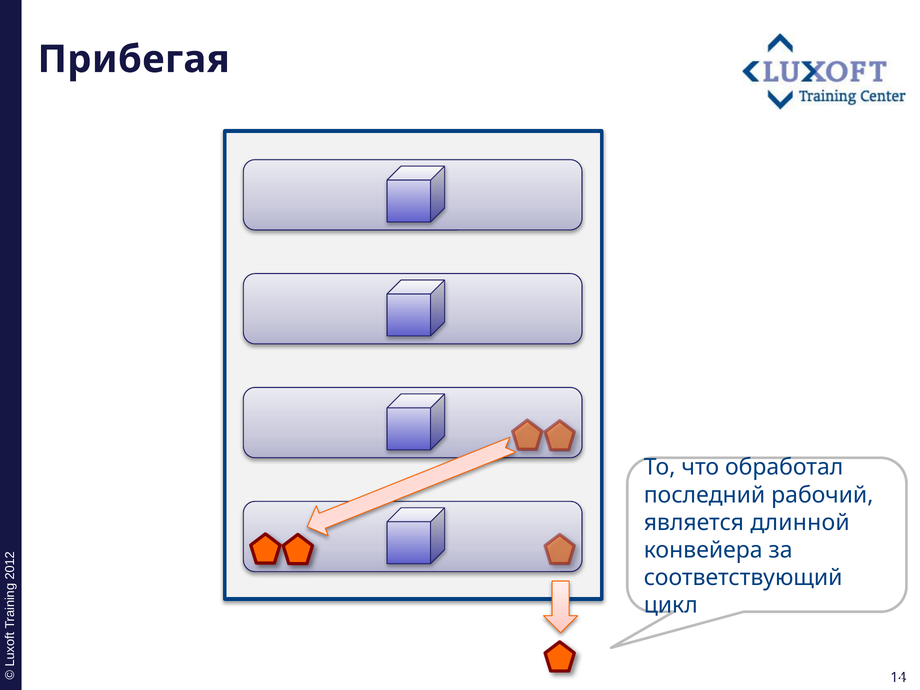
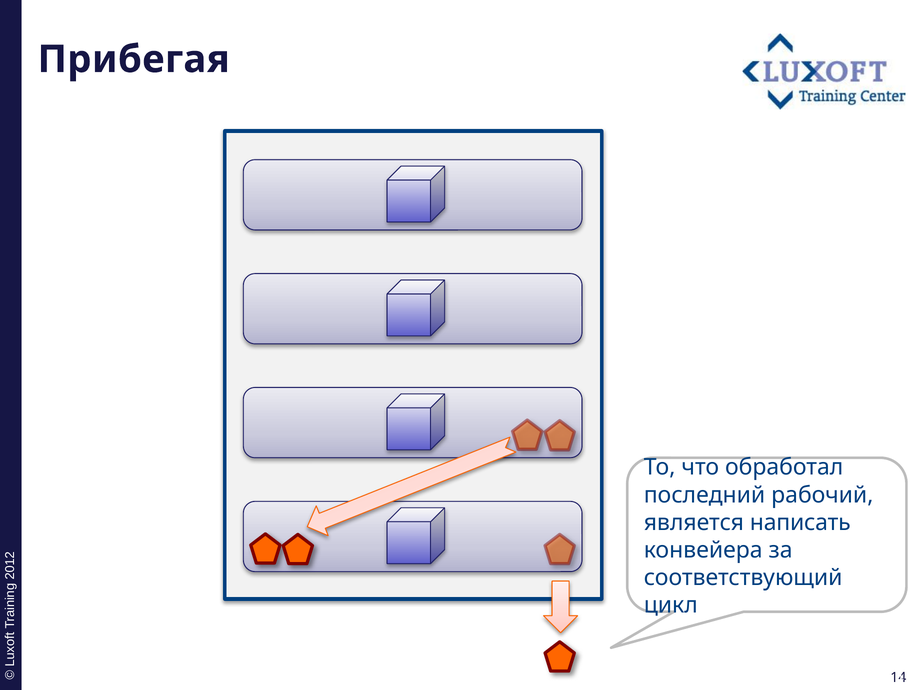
длинной: длинной -> написать (800, 523)
